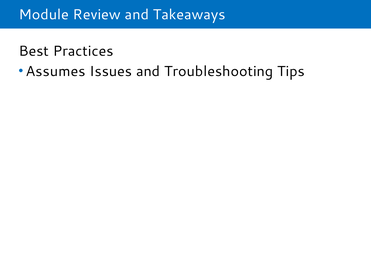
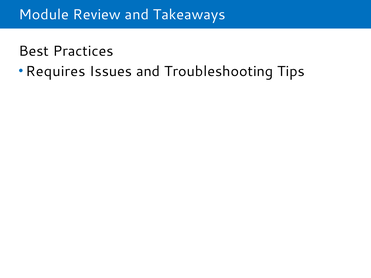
Assumes: Assumes -> Requires (56, 72)
